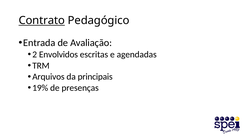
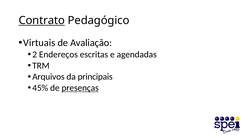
Entrada: Entrada -> Virtuais (39, 43)
Envolvidos: Envolvidos -> Endereços (58, 55)
19%: 19% -> 45% (40, 88)
presenças underline: none -> present (80, 88)
